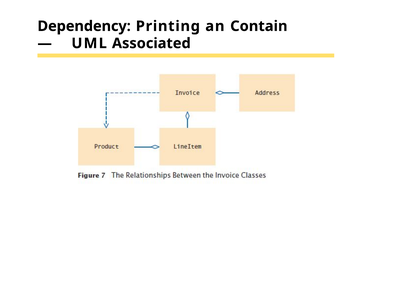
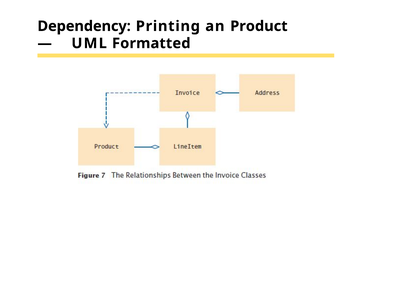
Contain: Contain -> Product (259, 26)
Associated: Associated -> Formatted (151, 43)
